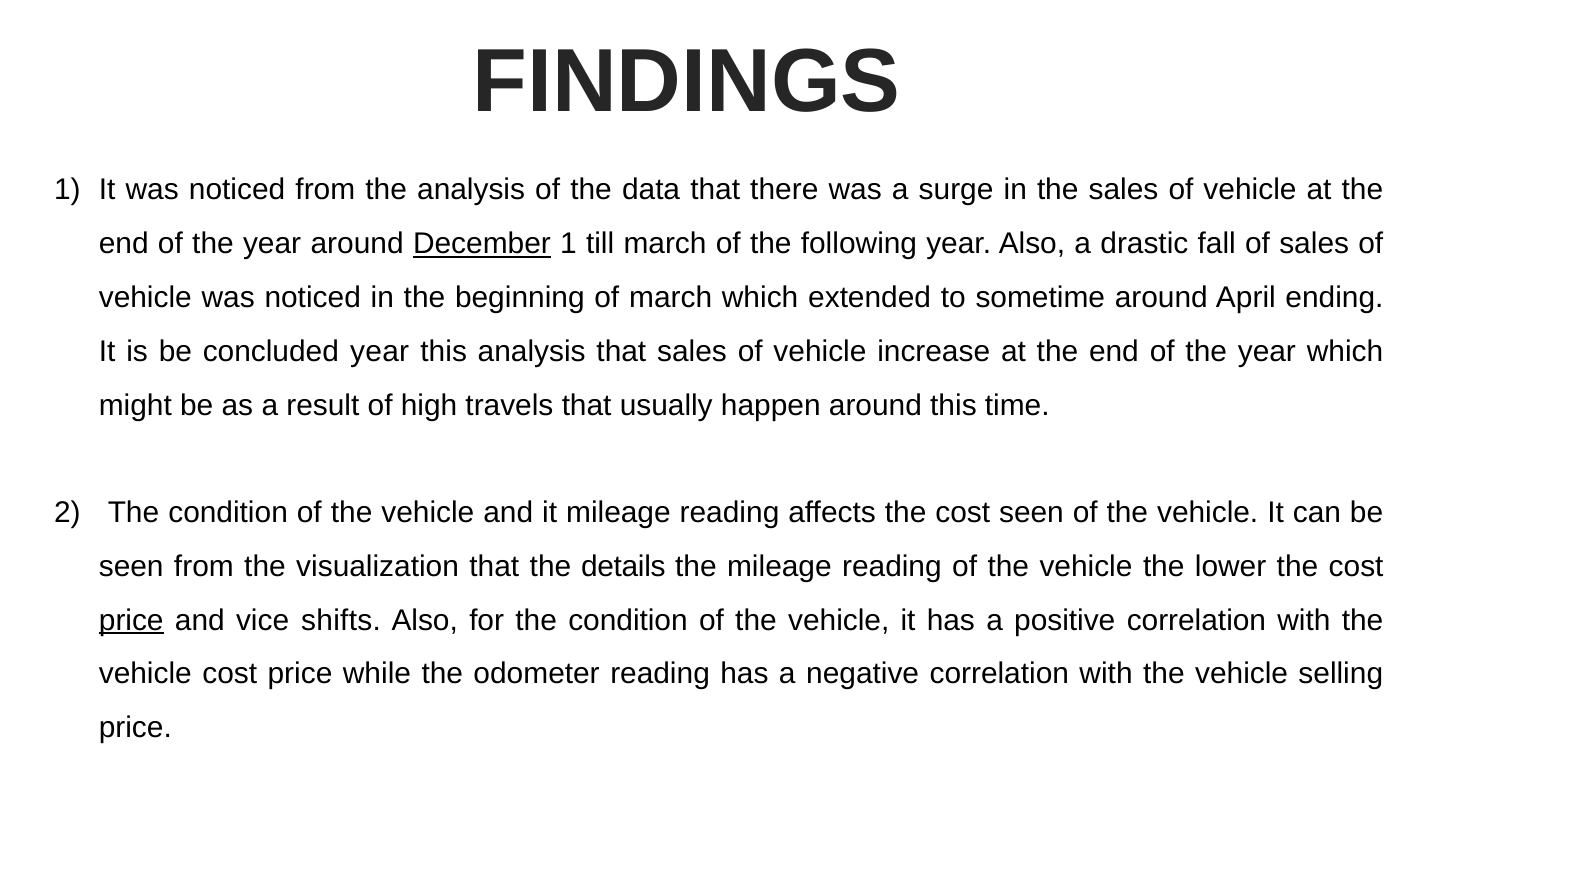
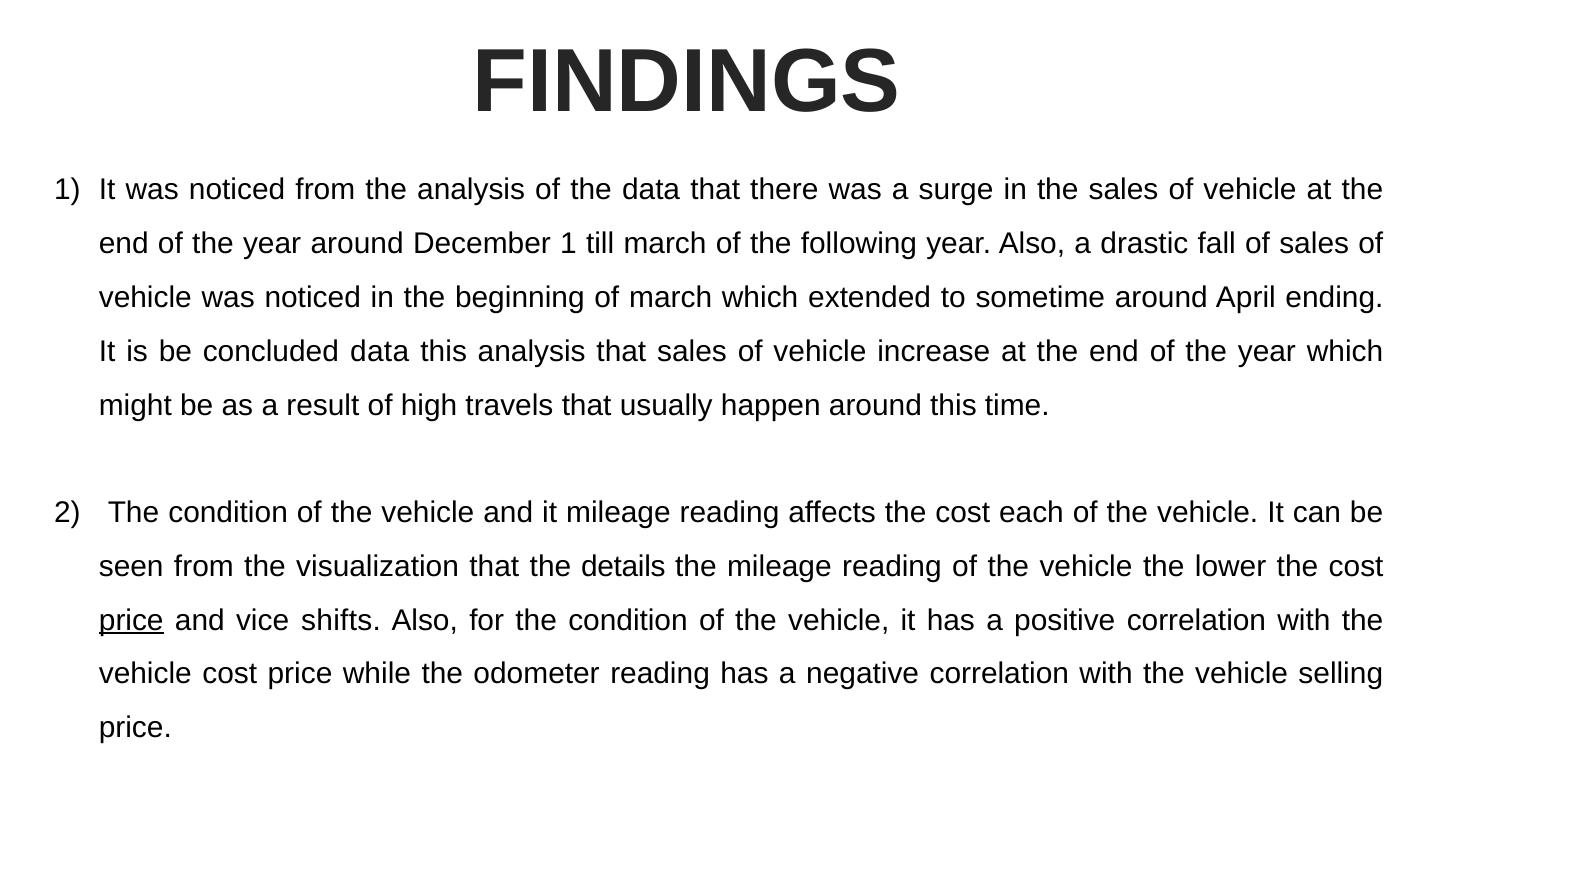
December underline: present -> none (482, 244)
concluded year: year -> data (380, 352)
cost seen: seen -> each (1031, 513)
